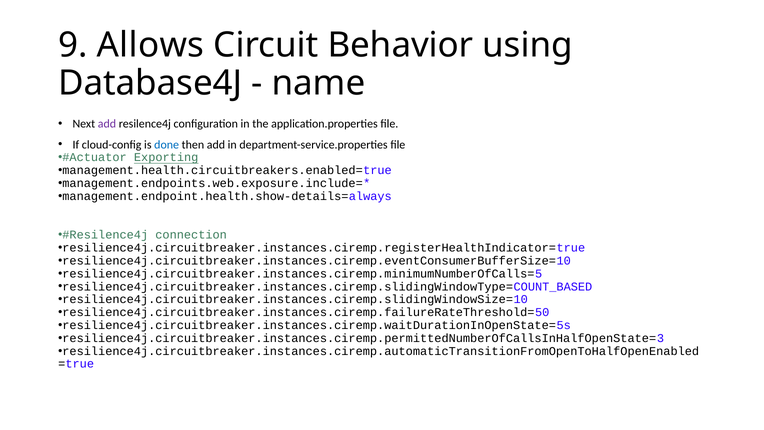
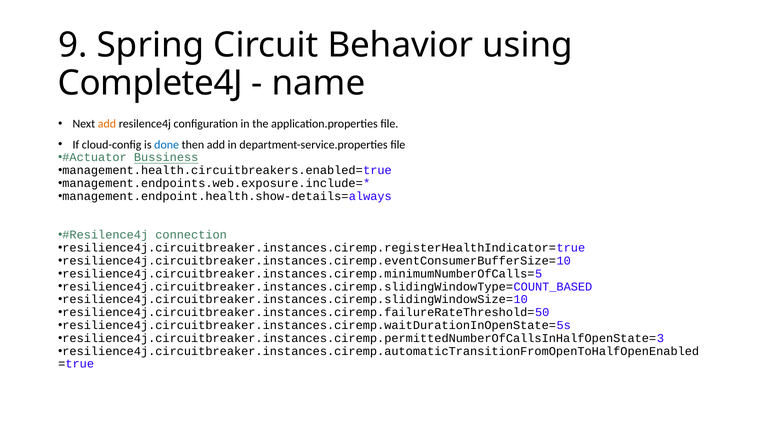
Allows: Allows -> Spring (151, 45)
Database4J: Database4J -> Complete4J (150, 83)
add colour: purple -> orange (107, 124)
Exporting: Exporting -> Bussiness (166, 157)
